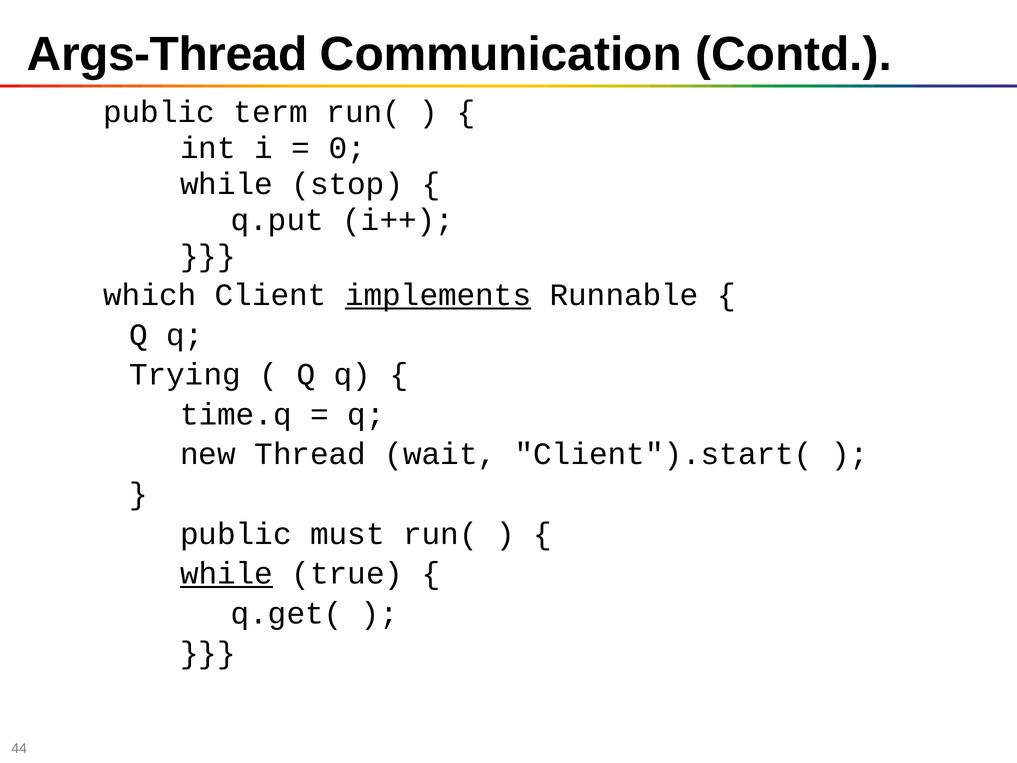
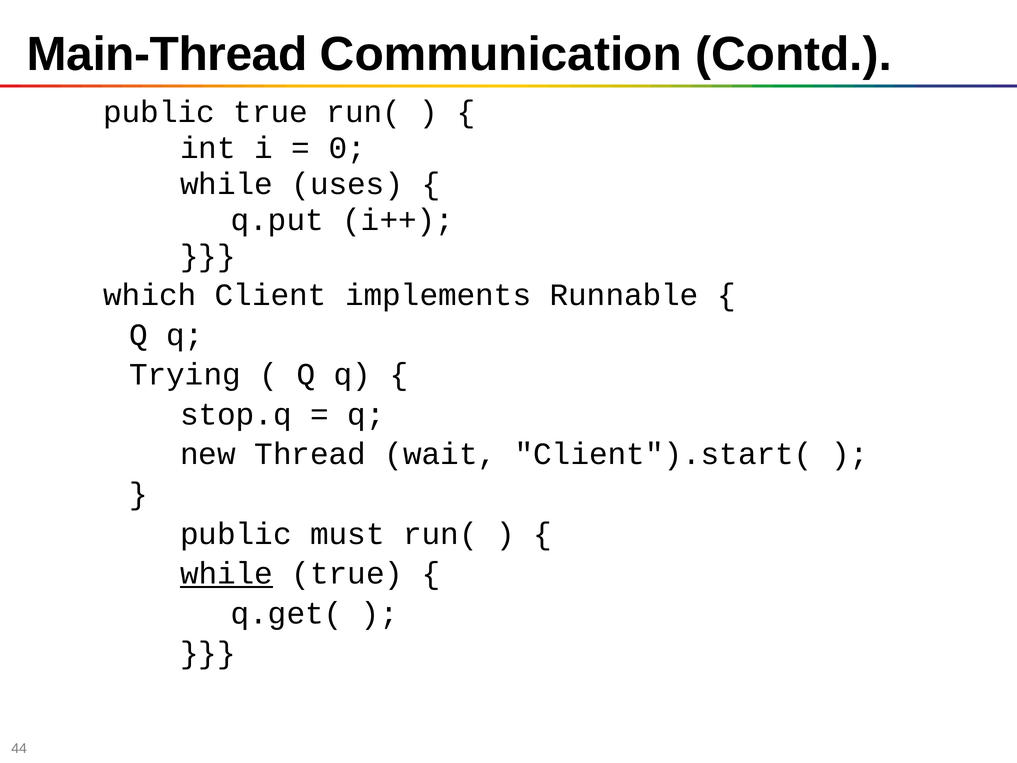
Args-Thread: Args-Thread -> Main-Thread (167, 54)
public term: term -> true (271, 112)
stop: stop -> uses (347, 184)
implements underline: present -> none (438, 295)
time.q: time.q -> stop.q (236, 414)
